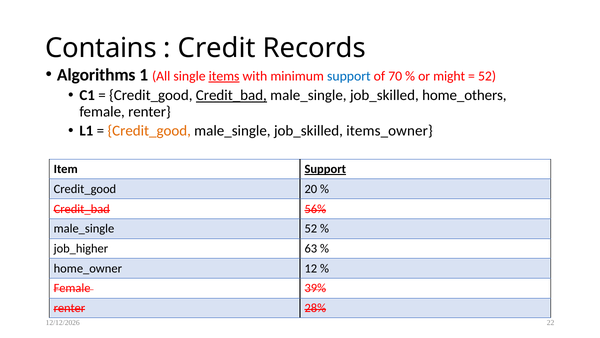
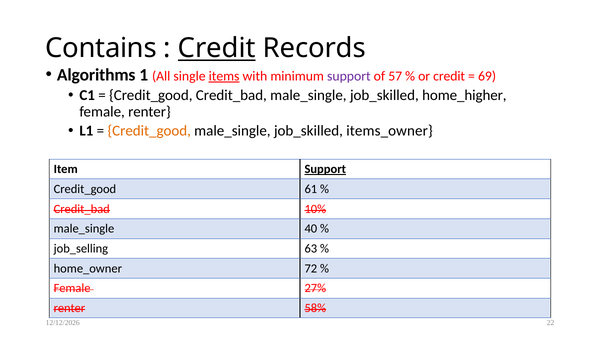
Credit underline: none -> present (217, 48)
support colour: blue -> purple (349, 76)
70: 70 -> 57 (395, 76)
or might: might -> credit (449, 76)
52: 52 -> 69 (487, 76)
Credit_bad underline: present -> none (231, 95)
home_others: home_others -> home_higher (464, 95)
20: 20 -> 61 (311, 189)
56%: 56% -> 10% (315, 209)
male_single 52: 52 -> 40 (311, 228)
job_higher: job_higher -> job_selling (81, 248)
12: 12 -> 72 (311, 268)
39%: 39% -> 27% (315, 288)
28%: 28% -> 58% (315, 308)
